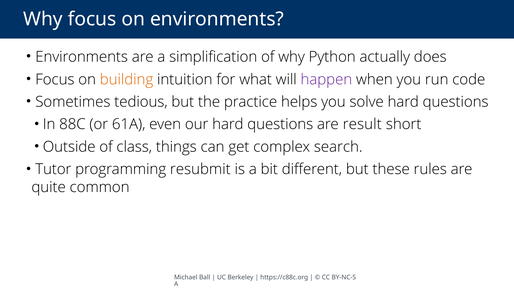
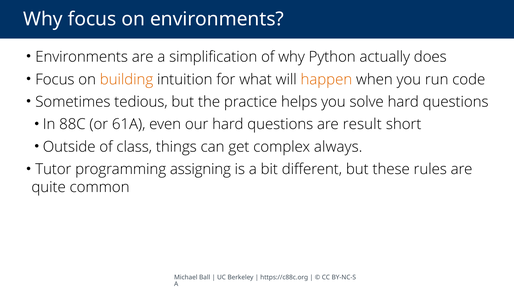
happen colour: purple -> orange (326, 79)
search: search -> always (338, 147)
resubmit: resubmit -> assigning (200, 169)
